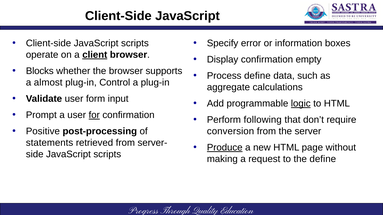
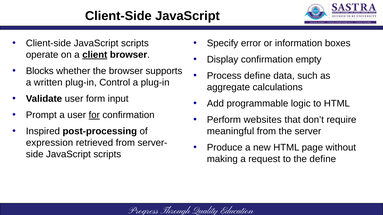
almost: almost -> written (48, 83)
logic underline: present -> none (301, 104)
following: following -> websites (263, 120)
Positive: Positive -> Inspired (43, 132)
conversion: conversion -> meaningful (231, 132)
statements: statements -> expression (50, 143)
Produce underline: present -> none (225, 148)
